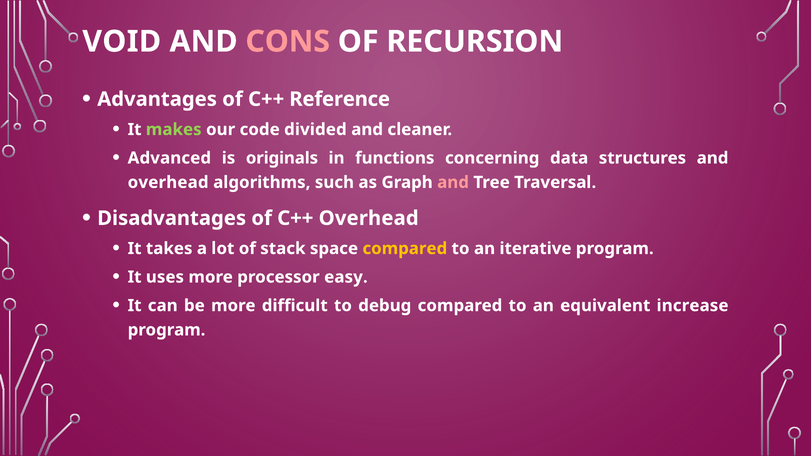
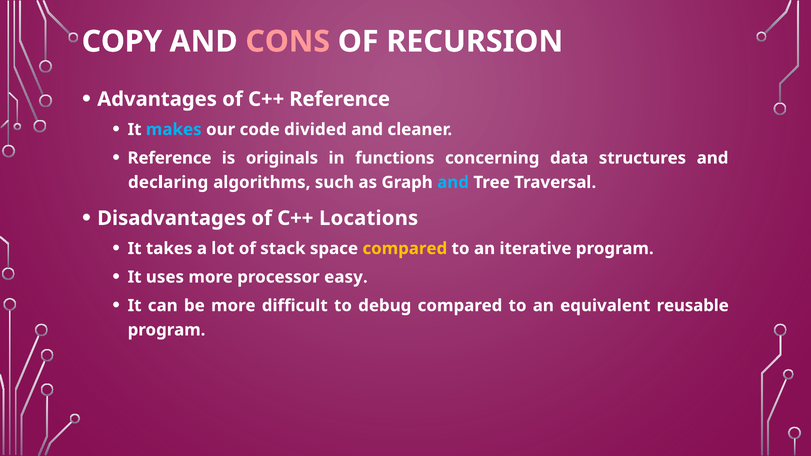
VOID: VOID -> COPY (122, 42)
makes colour: light green -> light blue (174, 130)
Advanced: Advanced -> Reference (169, 158)
overhead: overhead -> declaring (168, 182)
and colour: pink -> light blue (453, 182)
C++ Overhead: Overhead -> Locations (369, 218)
increase: increase -> reusable (693, 306)
